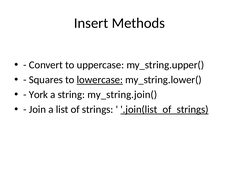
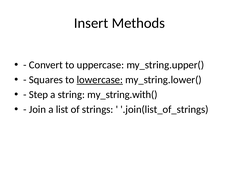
York: York -> Step (38, 95)
my_string.join(: my_string.join( -> my_string.with( (122, 95)
.join(list_of_strings underline: present -> none (164, 110)
